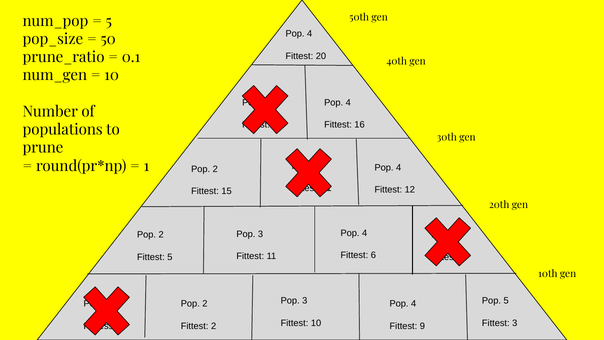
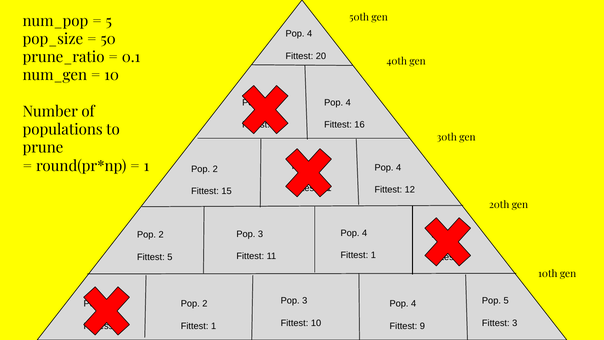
6: 6 -> 1 (373, 255)
2: 2 -> 1 (214, 326)
